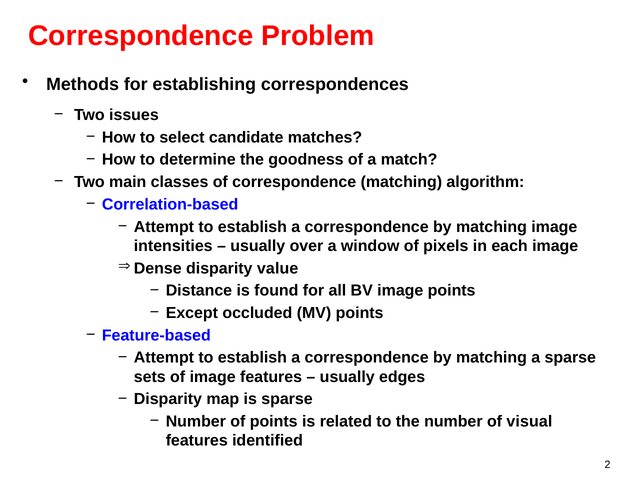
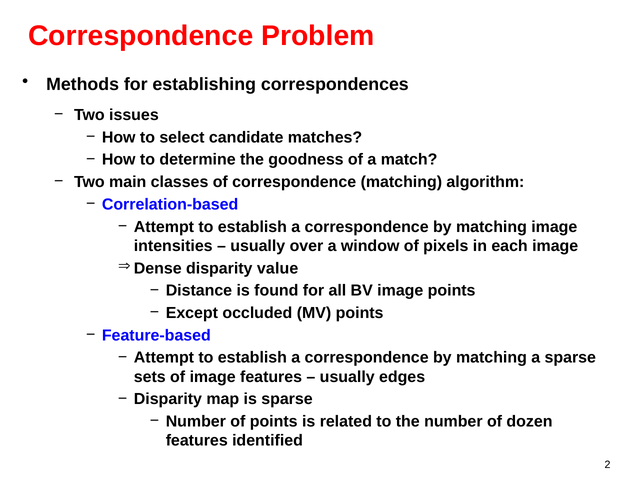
visual: visual -> dozen (529, 421)
